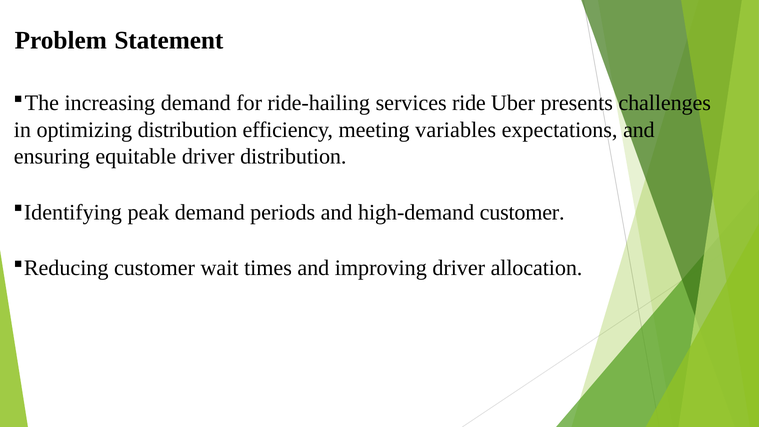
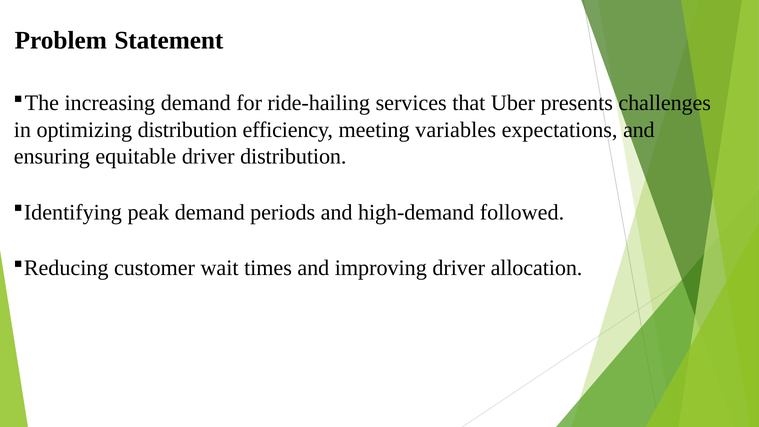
ride: ride -> that (469, 103)
high-demand customer: customer -> followed (522, 212)
